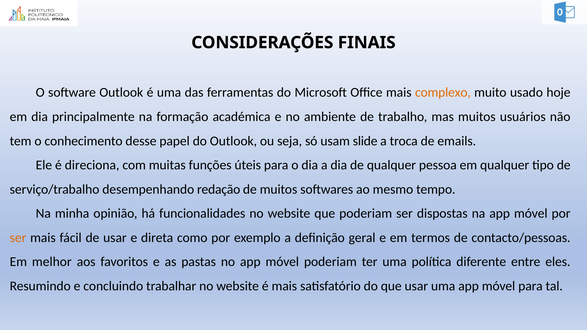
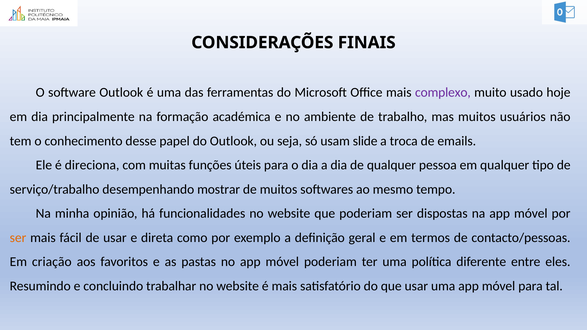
complexo colour: orange -> purple (443, 93)
redação: redação -> mostrar (219, 189)
melhor: melhor -> criação (52, 262)
